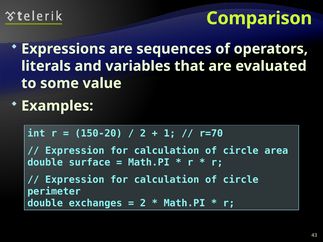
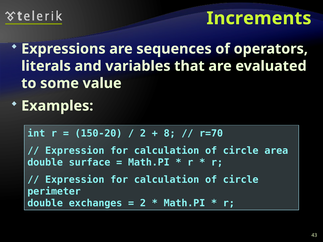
Comparison: Comparison -> Increments (259, 18)
1: 1 -> 8 (170, 133)
